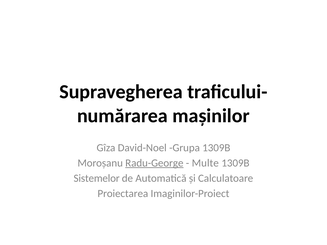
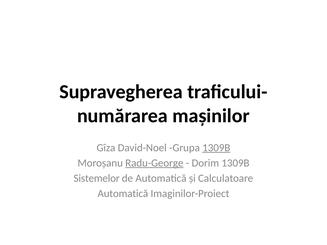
1309B underline: none -> present (216, 148)
Multe: Multe -> Dorim (205, 163)
Proiectarea: Proiectarea -> Automatică (123, 194)
